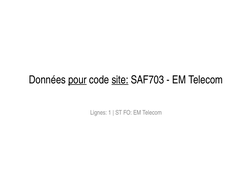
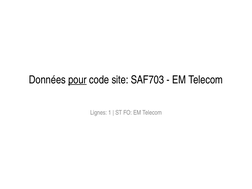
site underline: present -> none (120, 80)
